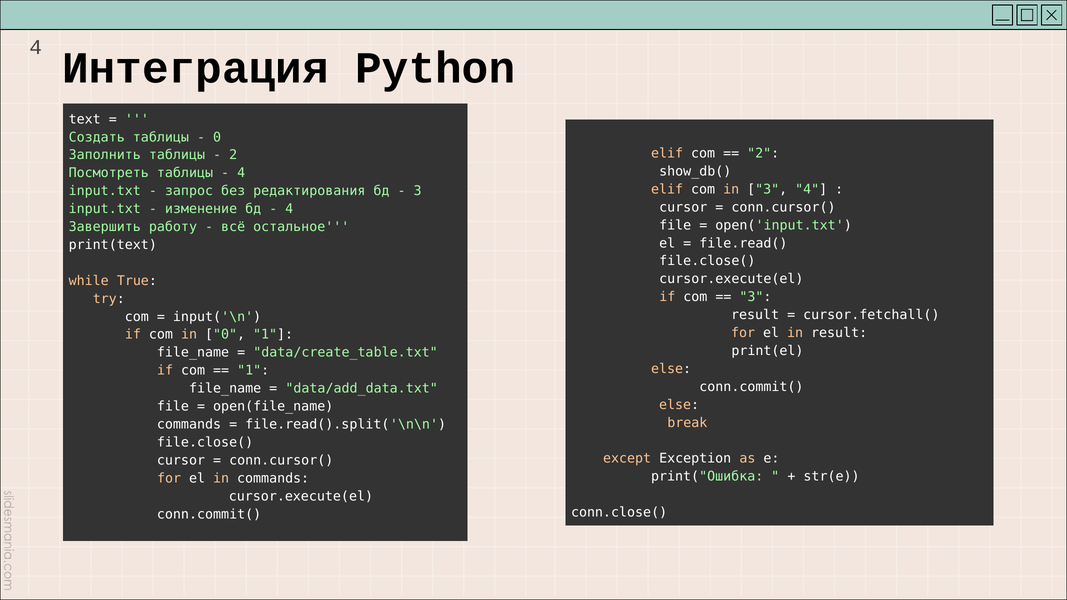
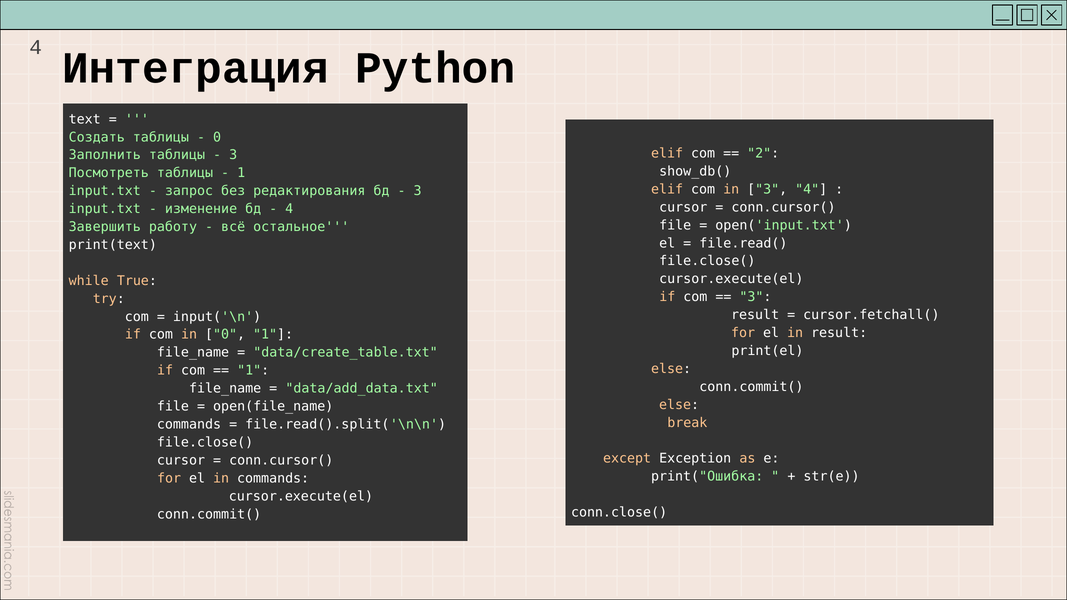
2: 2 -> 3 (233, 155)
4: 4 -> 1 (241, 173)
